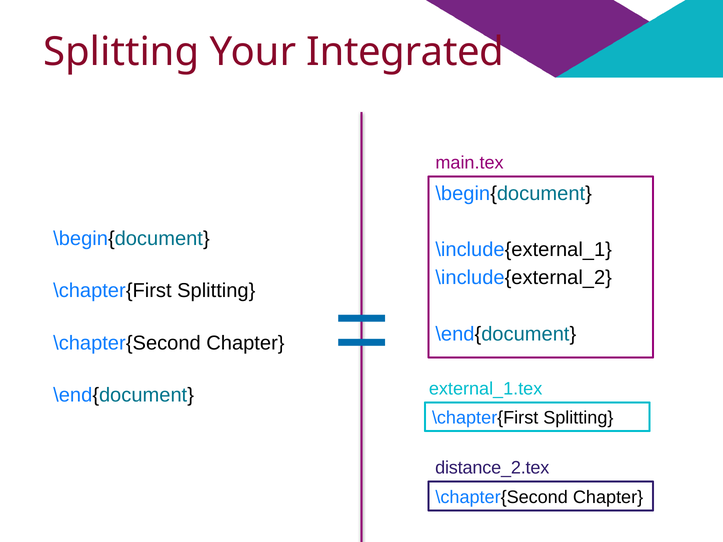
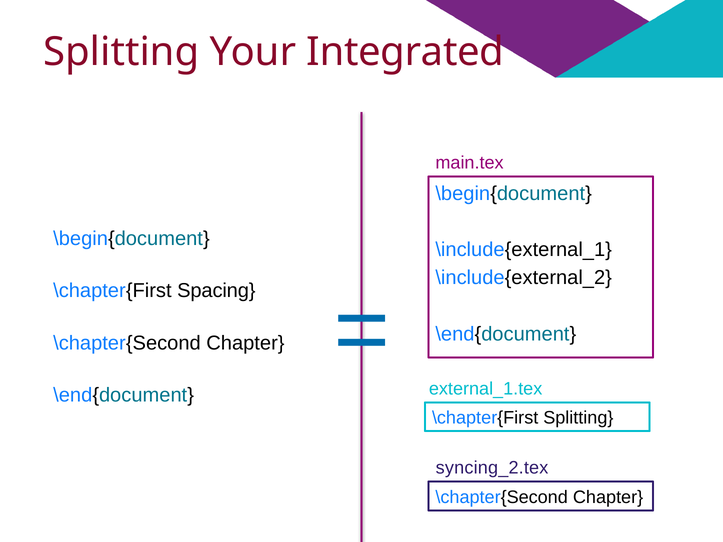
Splitting: Splitting -> Spacing (216, 291)
distance_2.tex: distance_2.tex -> syncing_2.tex (492, 468)
